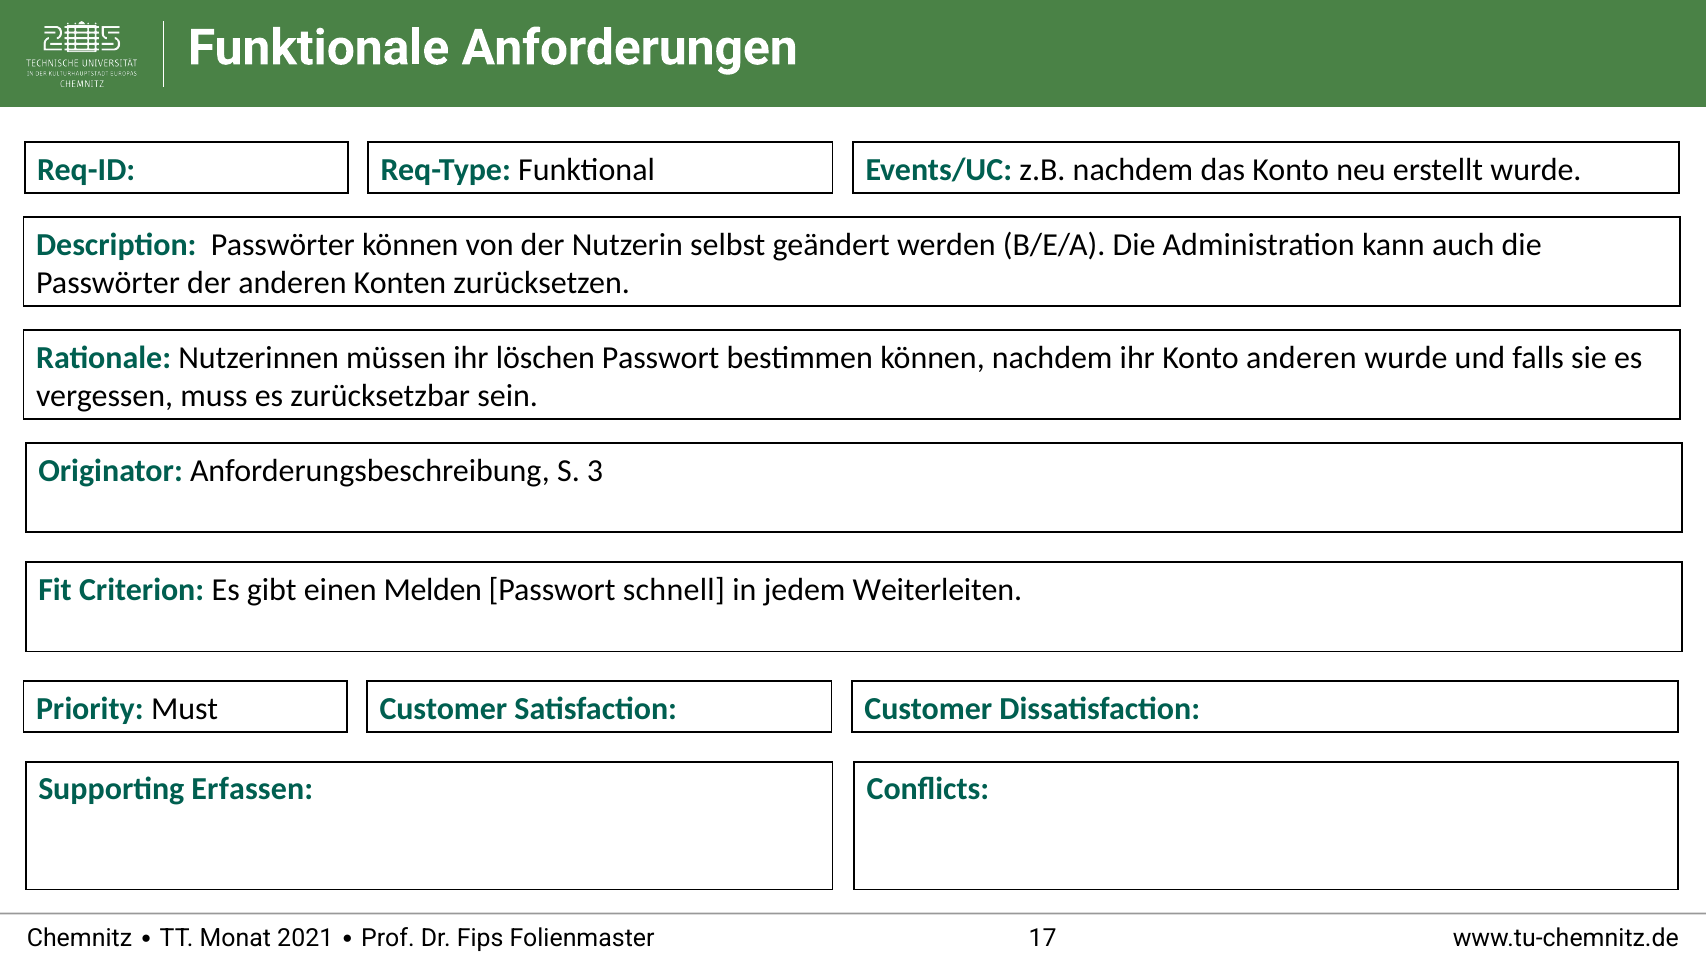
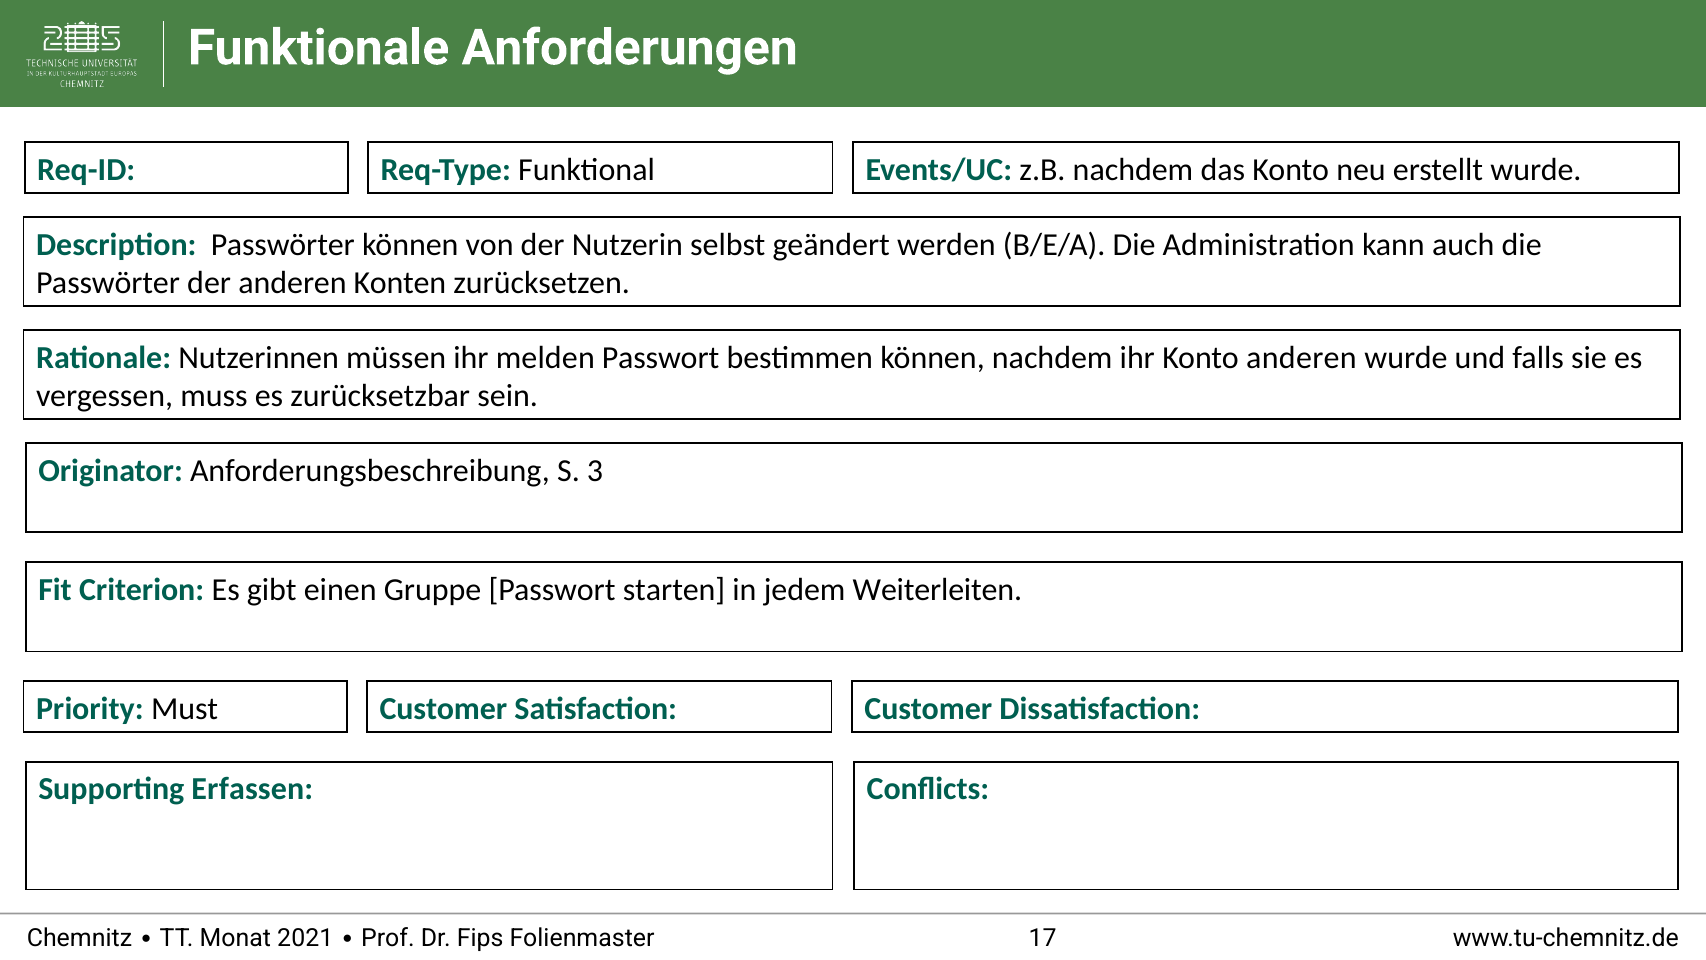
löschen: löschen -> melden (545, 357)
Melden: Melden -> Gruppe (433, 590)
schnell: schnell -> starten (674, 590)
